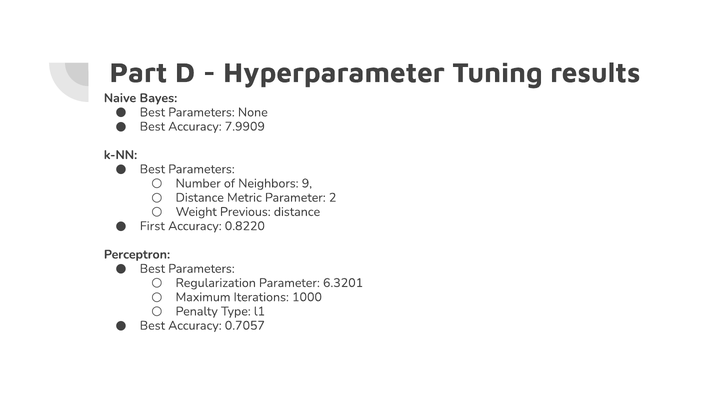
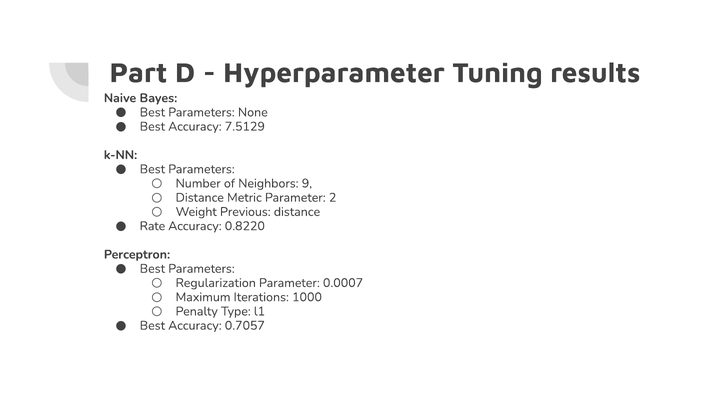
7.9909: 7.9909 -> 7.5129 (245, 126)
First: First -> Rate (152, 226)
6.3201: 6.3201 -> 0.0007 (343, 283)
